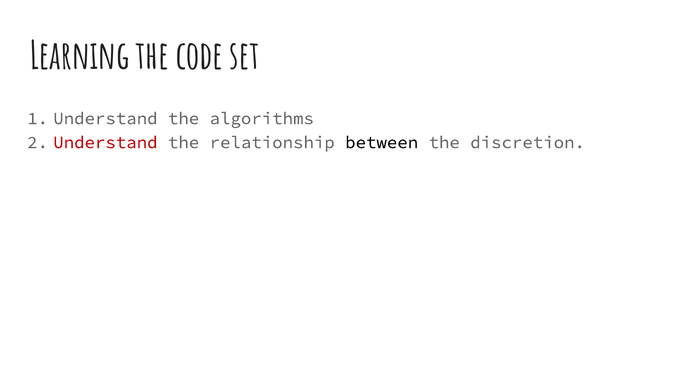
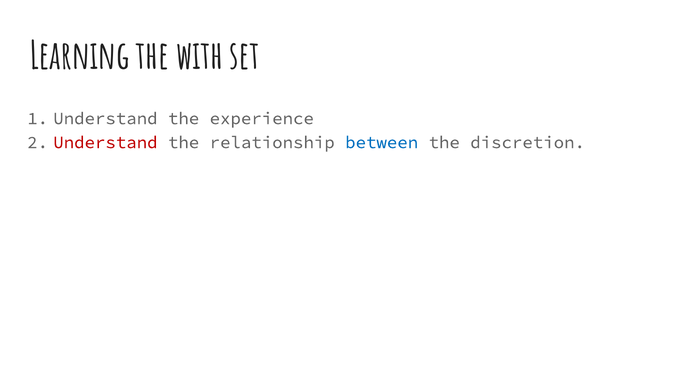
code: code -> with (199, 56)
algorithms: algorithms -> experience (262, 118)
between colour: black -> blue (382, 142)
